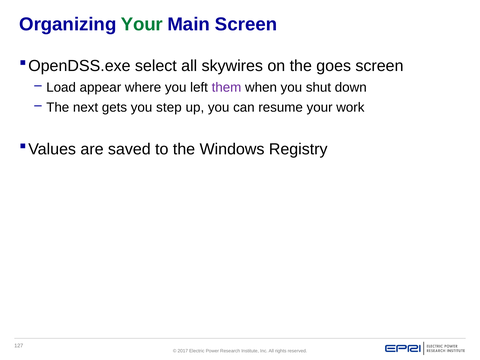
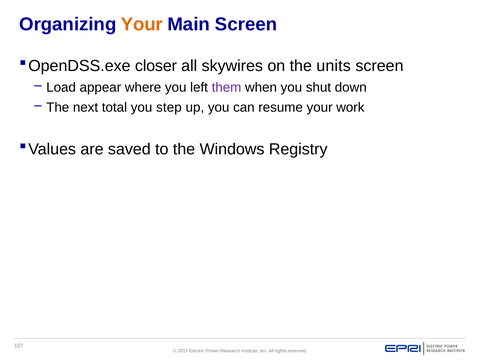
Your colour: green -> orange (142, 24)
select: select -> closer (156, 66)
goes: goes -> units (334, 66)
gets: gets -> total (114, 107)
